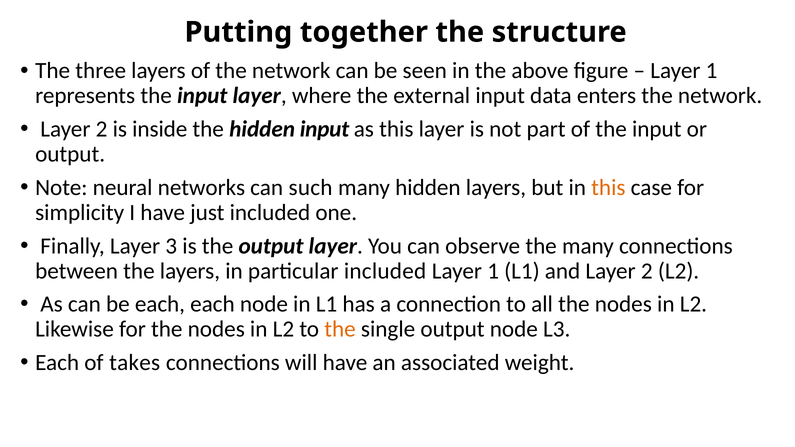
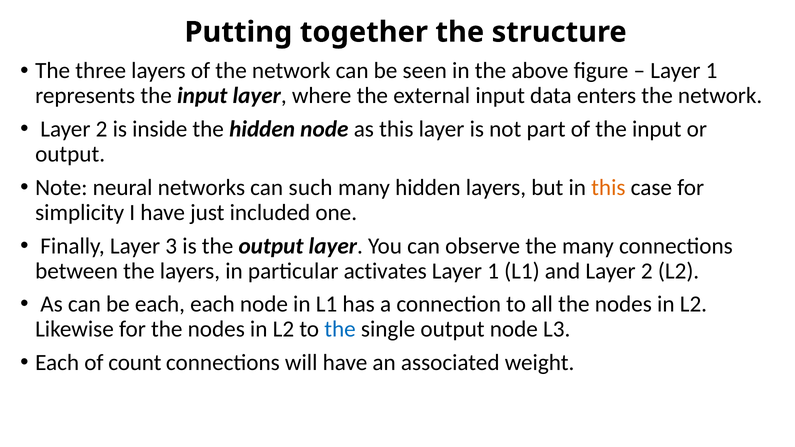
hidden input: input -> node (324, 129)
particular included: included -> activates (385, 271)
the colour: orange -> blue (340, 329)
takes: takes -> count (135, 363)
